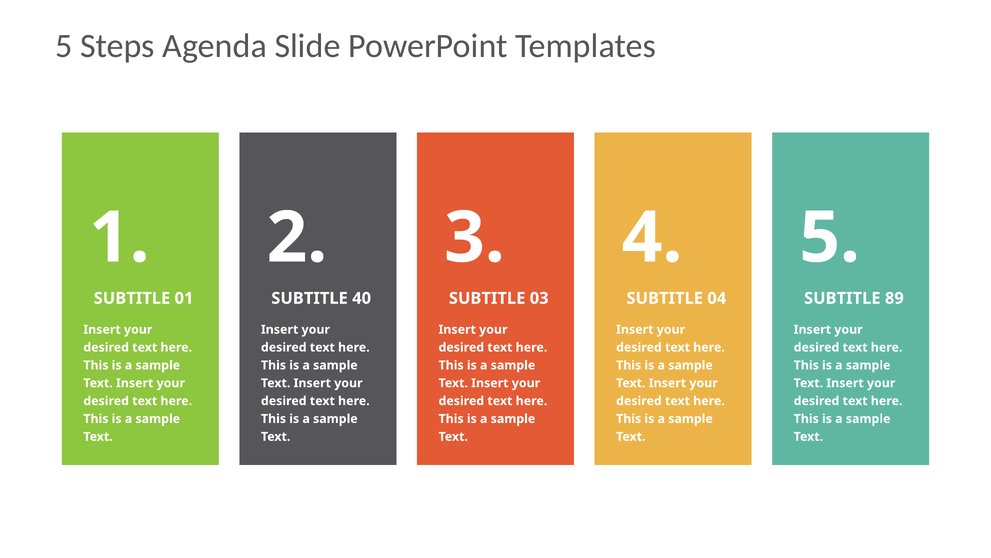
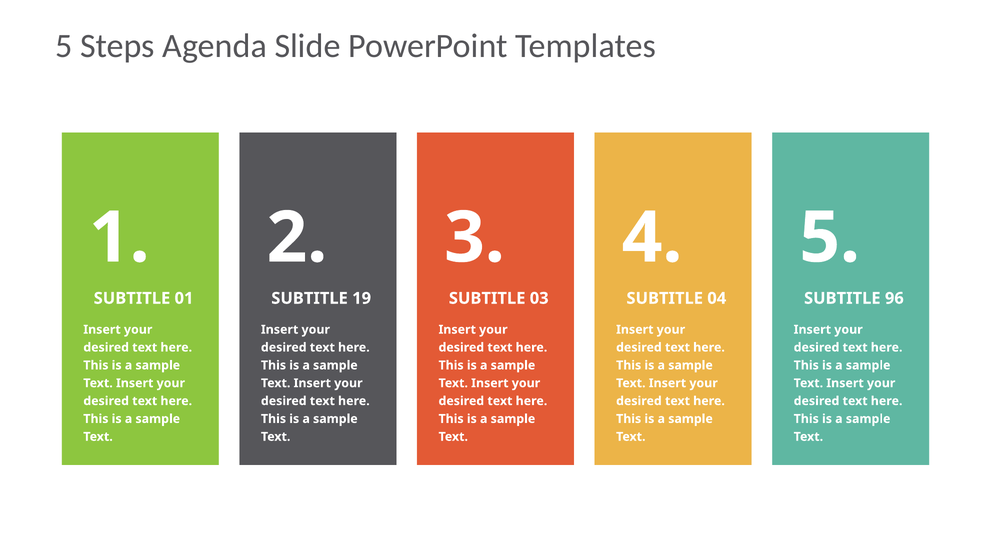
40: 40 -> 19 (362, 298)
89: 89 -> 96 (894, 298)
